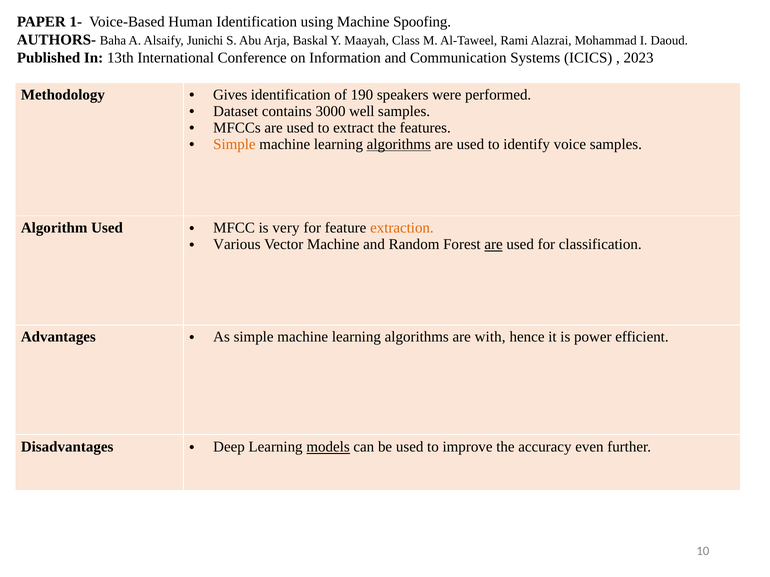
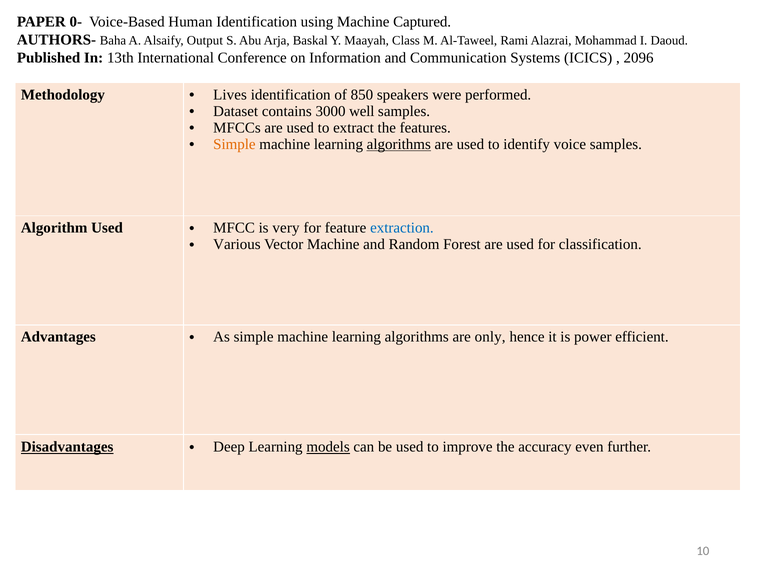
1-: 1- -> 0- (76, 22)
Spoofing: Spoofing -> Captured (422, 22)
Junichi: Junichi -> Output (205, 41)
2023: 2023 -> 2096 (639, 58)
Gives: Gives -> Lives (230, 95)
190: 190 -> 850 (362, 95)
extraction colour: orange -> blue (402, 228)
are underline: present -> none (494, 245)
with: with -> only (490, 337)
Disadvantages underline: none -> present (67, 447)
